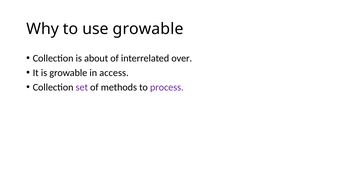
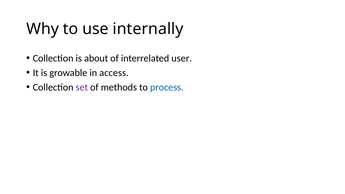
use growable: growable -> internally (148, 29)
over: over -> user (182, 58)
process colour: purple -> blue (167, 87)
